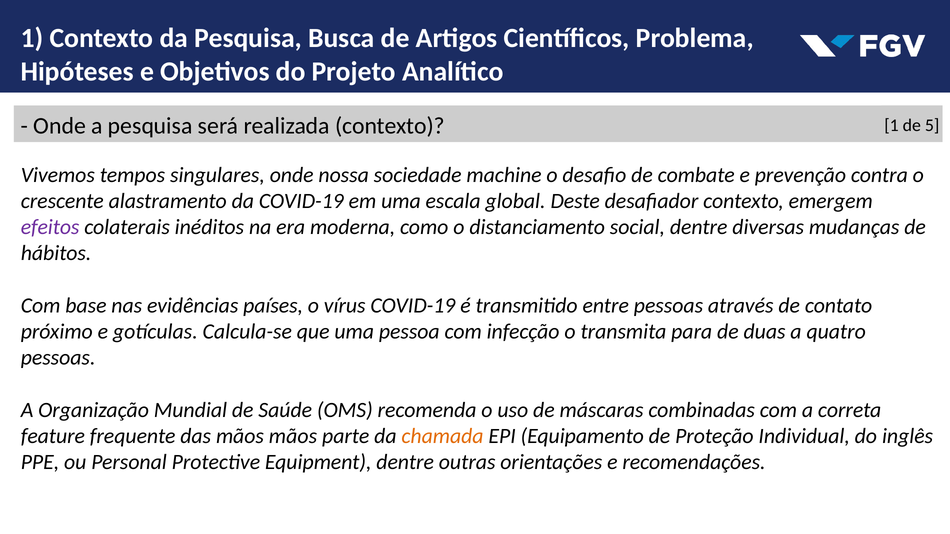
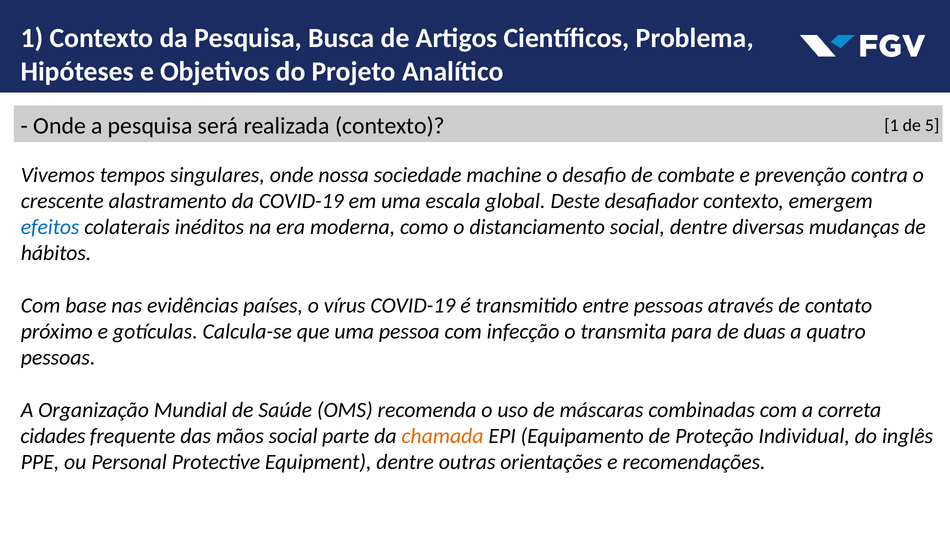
efeitos colour: purple -> blue (50, 227)
feature: feature -> cidades (53, 436)
mãos mãos: mãos -> social (293, 436)
